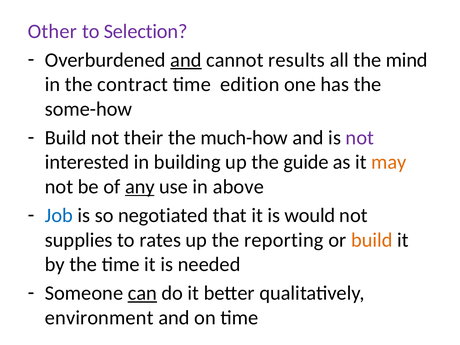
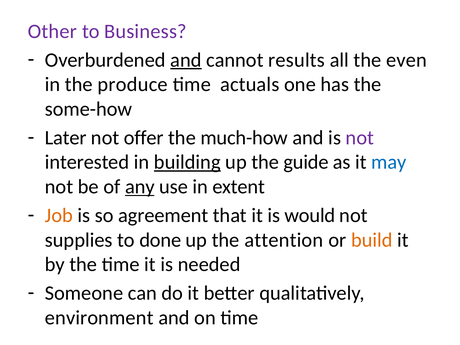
Selection: Selection -> Business (145, 31)
mind: mind -> even (407, 60)
contract: contract -> produce (133, 85)
edition: edition -> actuals (250, 85)
Build: Build -> Later (66, 138)
their: their -> offer (144, 138)
building underline: none -> present (187, 162)
may colour: orange -> blue (389, 162)
above: above -> extent (239, 187)
Job colour: blue -> orange (59, 215)
negotiated: negotiated -> agreement (163, 215)
rates: rates -> done (160, 240)
reporting: reporting -> attention (284, 240)
can underline: present -> none (142, 293)
